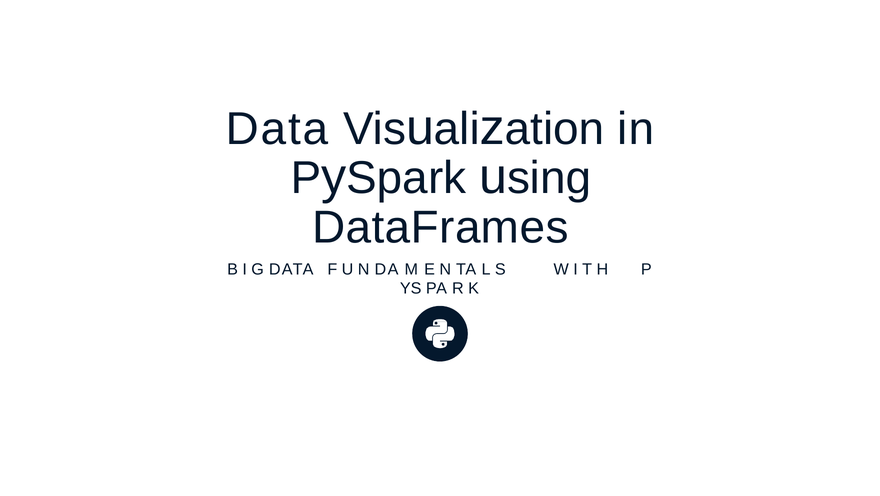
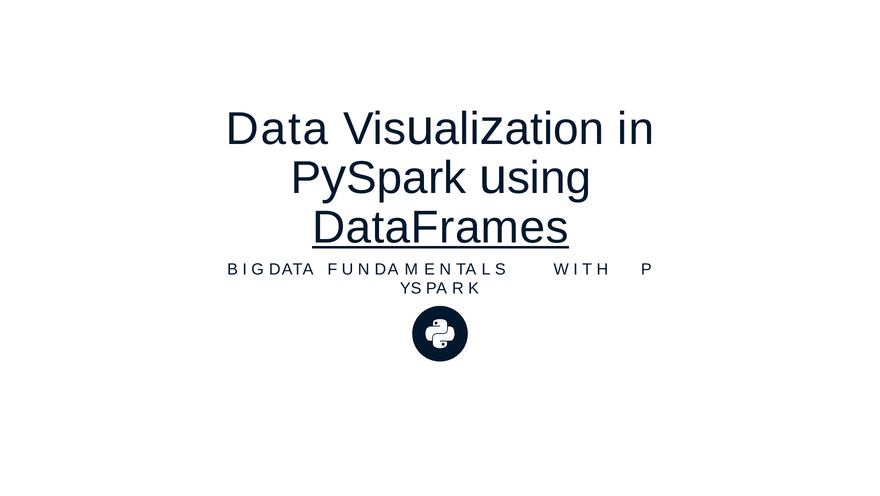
DataFrames underline: none -> present (440, 227)
